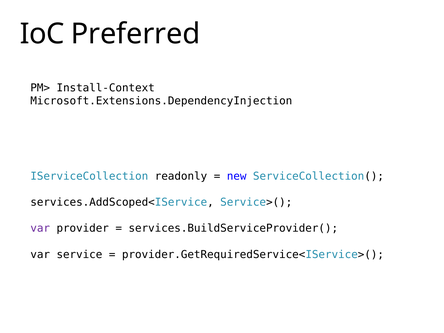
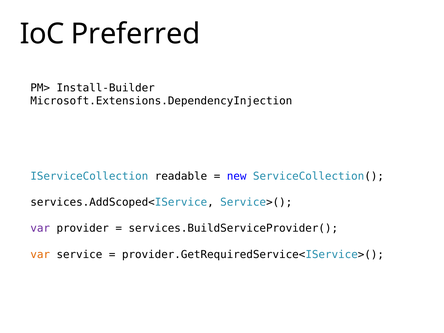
Install-Context: Install-Context -> Install-Builder (106, 88)
readonly: readonly -> readable (181, 176)
var colour: black -> orange (40, 254)
